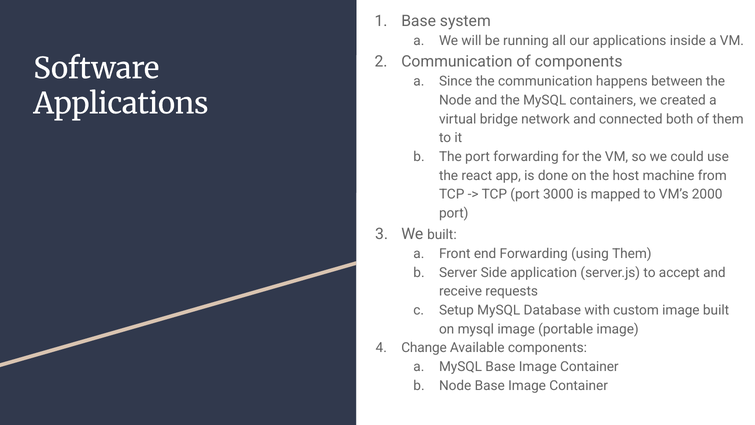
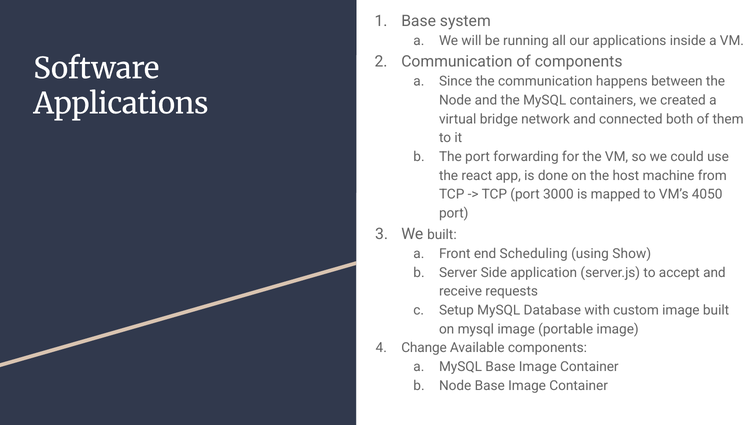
2000: 2000 -> 4050 (707, 194)
end Forwarding: Forwarding -> Scheduling (534, 254)
using Them: Them -> Show (632, 254)
